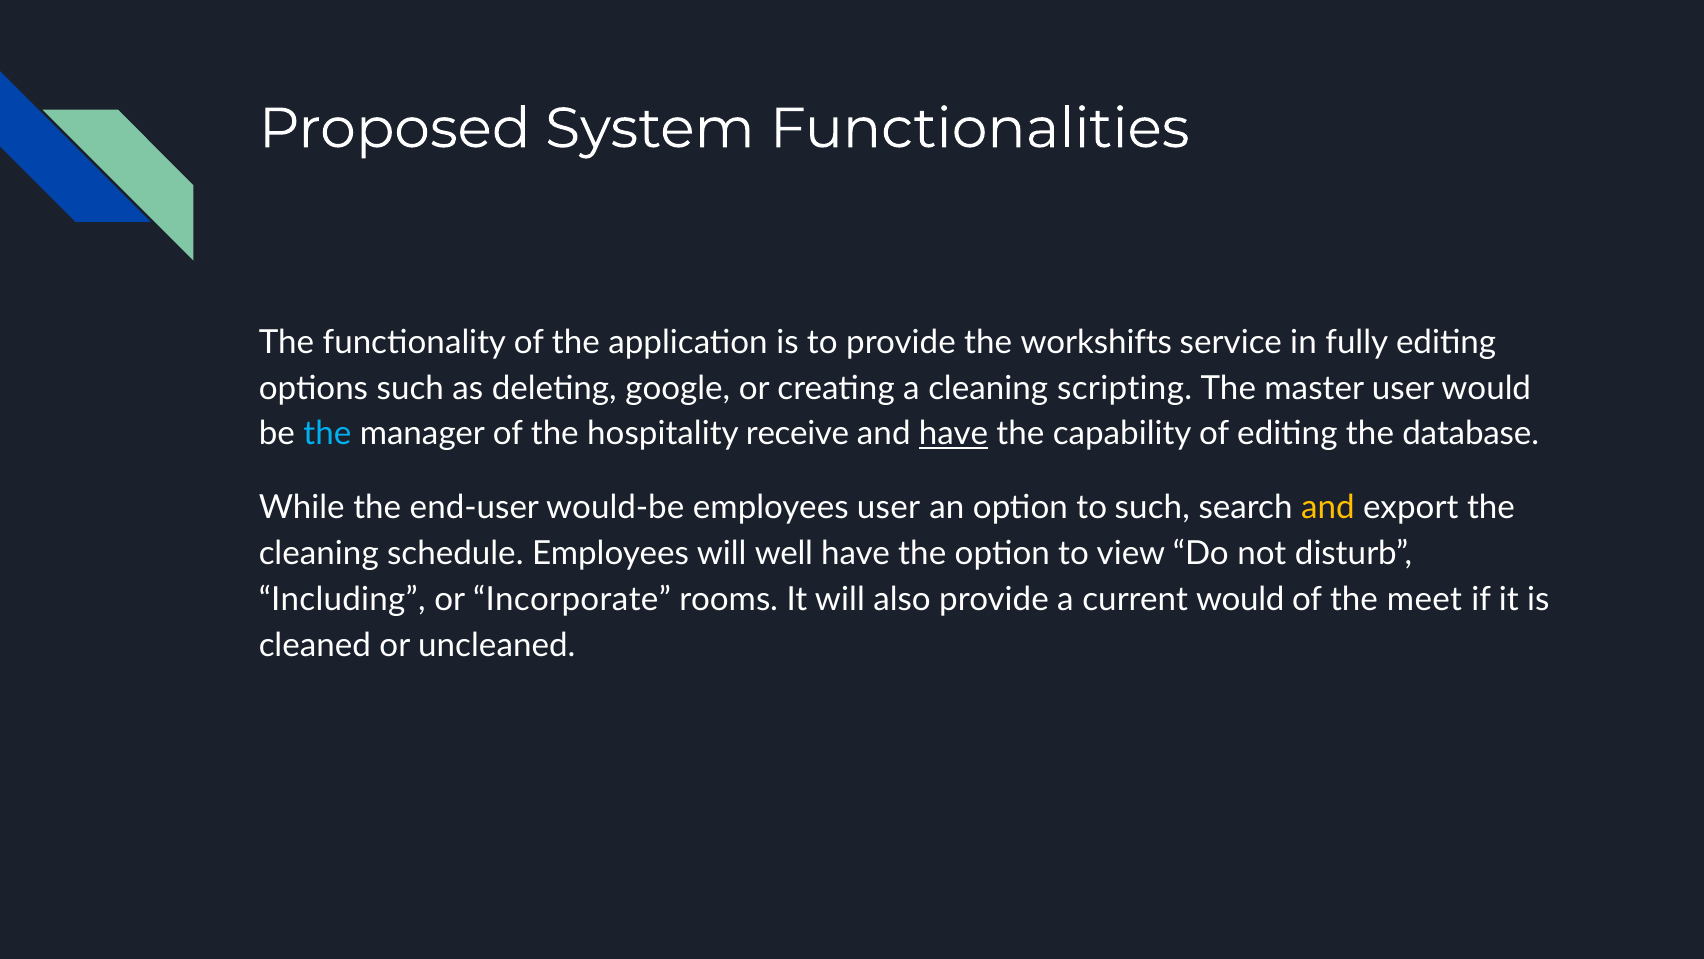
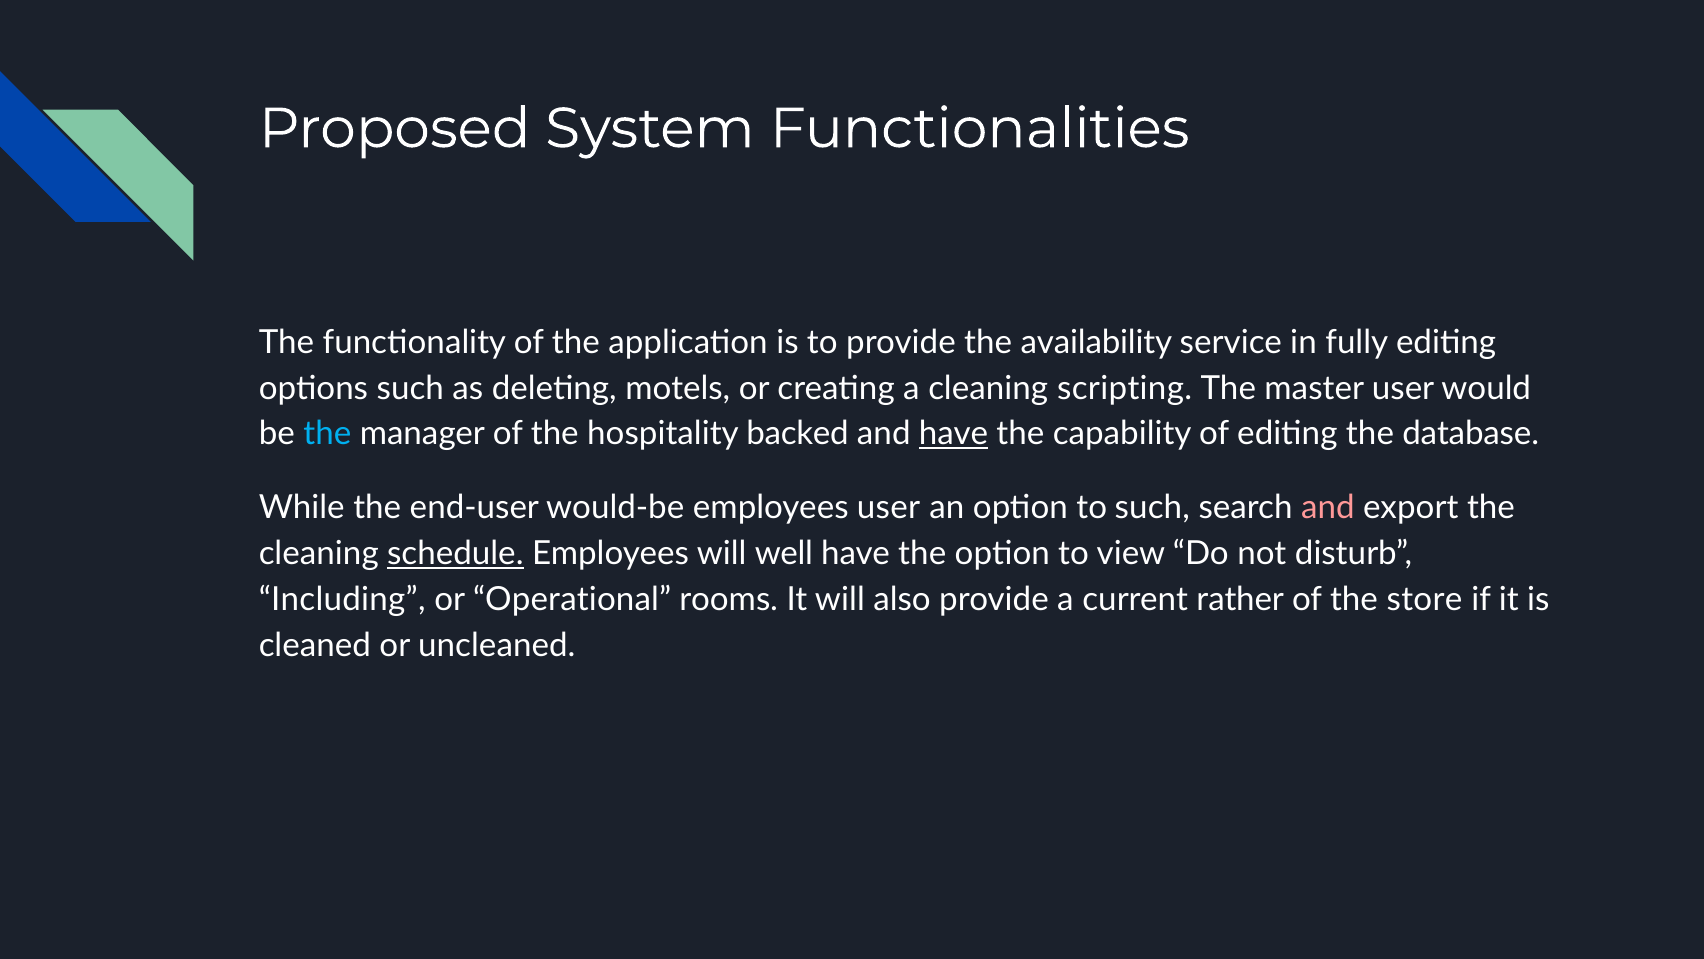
workshifts: workshifts -> availability (1096, 342)
google: google -> motels (678, 388)
receive: receive -> backed (797, 434)
and colour: yellow -> pink (1328, 508)
schedule underline: none -> present (455, 553)
Incorporate: Incorporate -> Operational (572, 599)
current would: would -> rather (1240, 599)
meet: meet -> store (1425, 599)
